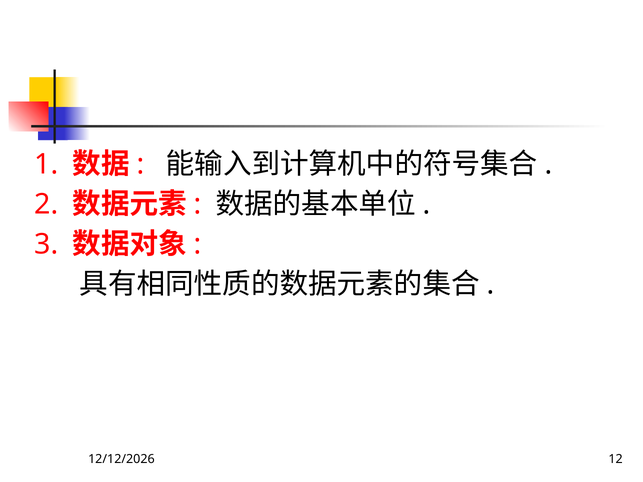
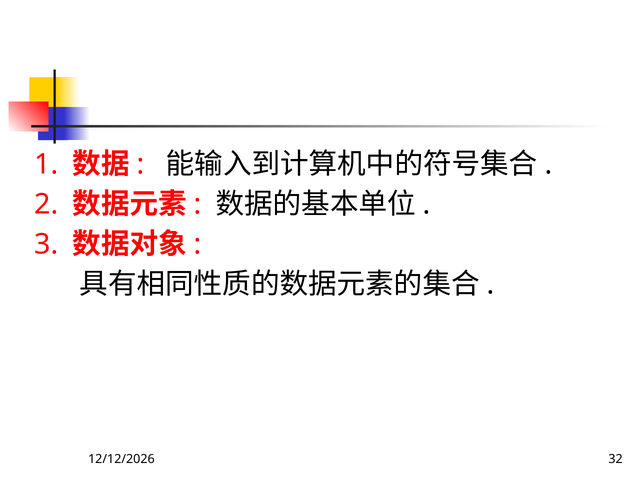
12: 12 -> 32 (616, 459)
